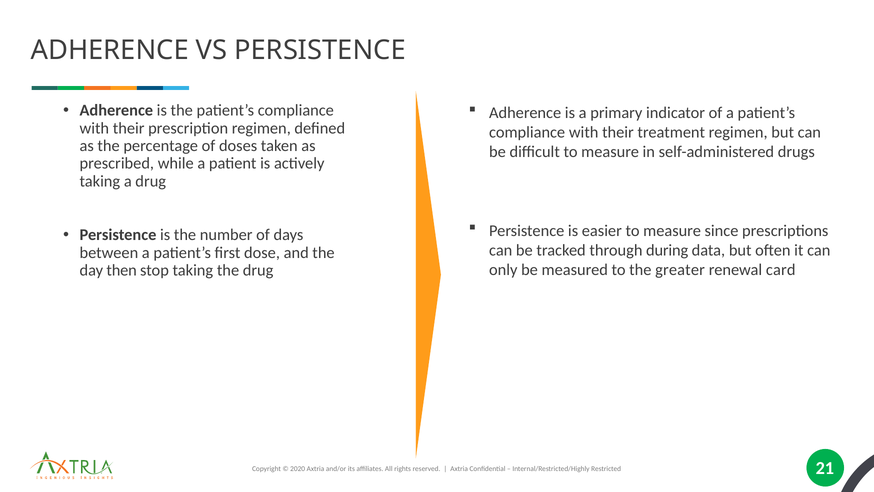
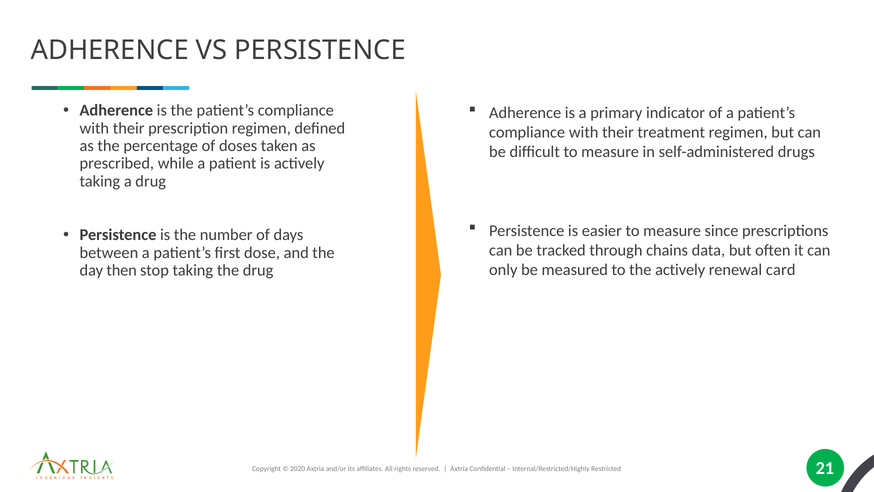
during: during -> chains (667, 250)
the greater: greater -> actively (680, 270)
